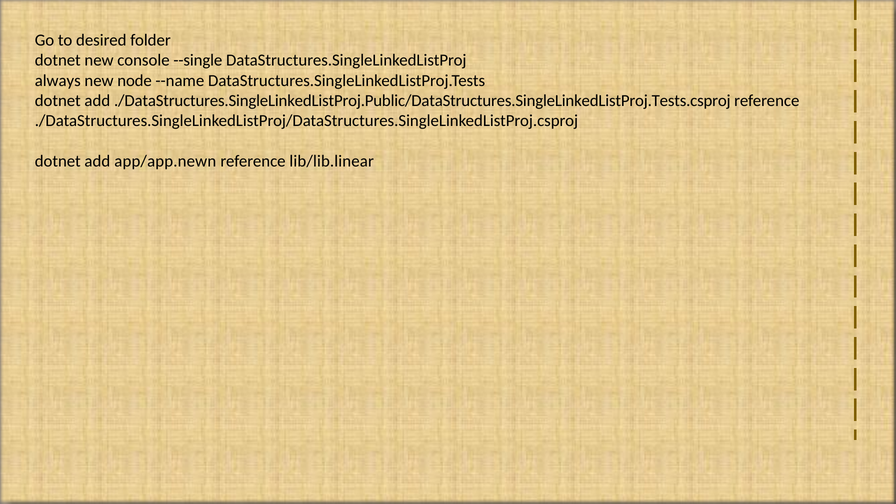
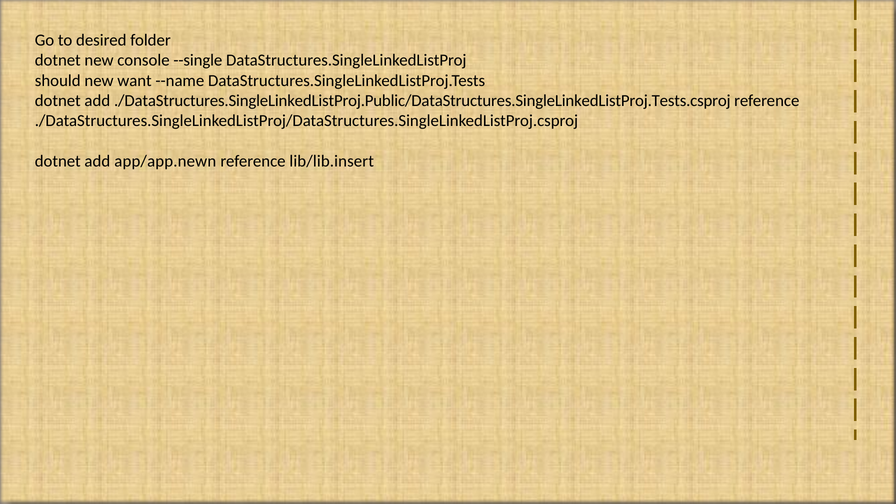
always: always -> should (58, 80)
node: node -> want (135, 80)
lib/lib.linear: lib/lib.linear -> lib/lib.insert (332, 161)
